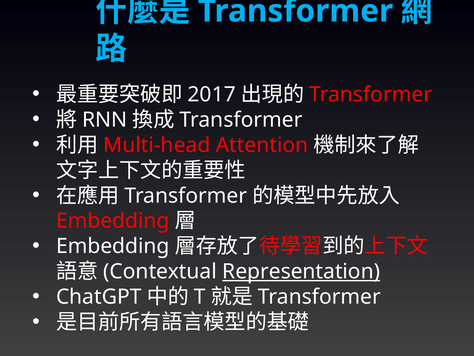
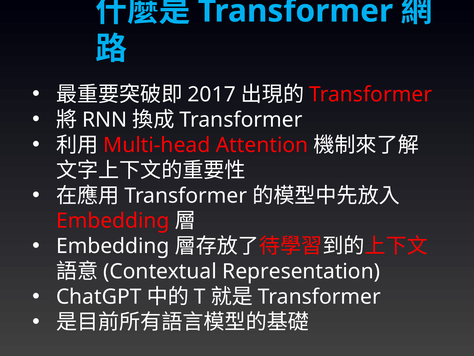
Representation underline: present -> none (301, 271)
